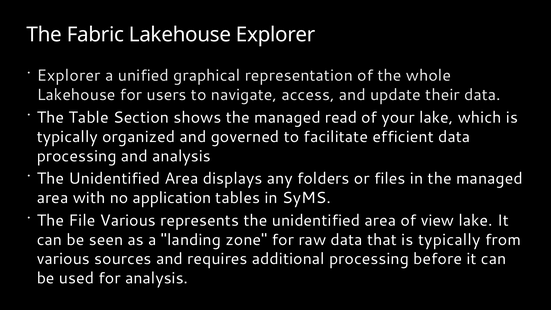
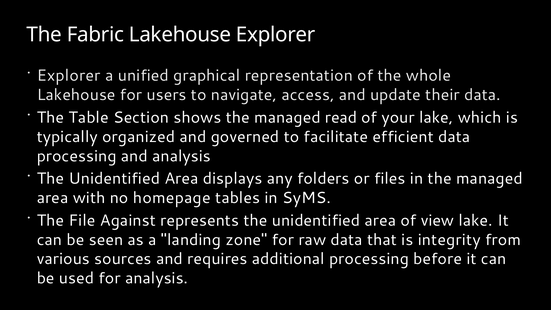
application: application -> homepage (172, 198)
File Various: Various -> Against (128, 220)
that is typically: typically -> integrity (449, 240)
